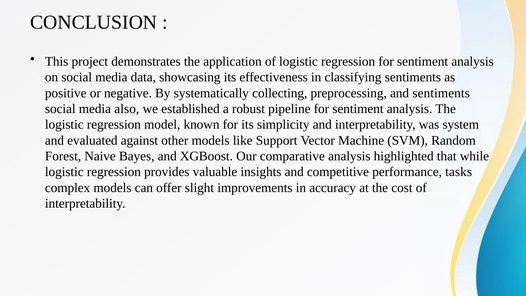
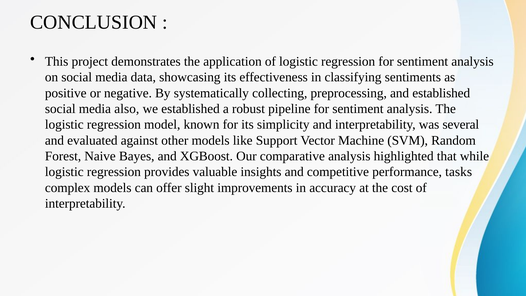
and sentiments: sentiments -> established (441, 93)
system: system -> several (461, 125)
